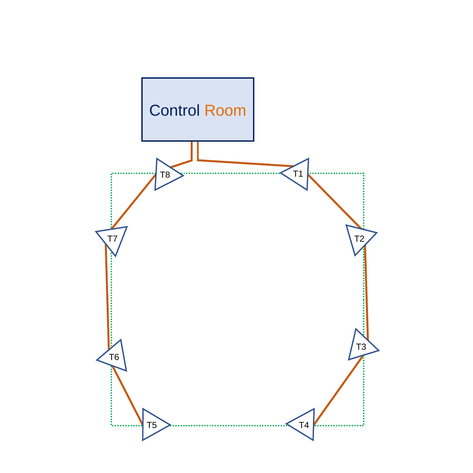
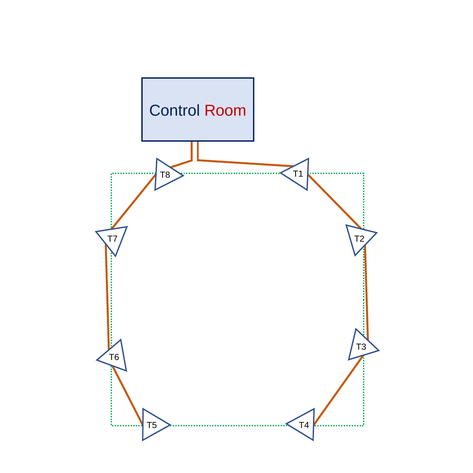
Room colour: orange -> red (225, 111)
